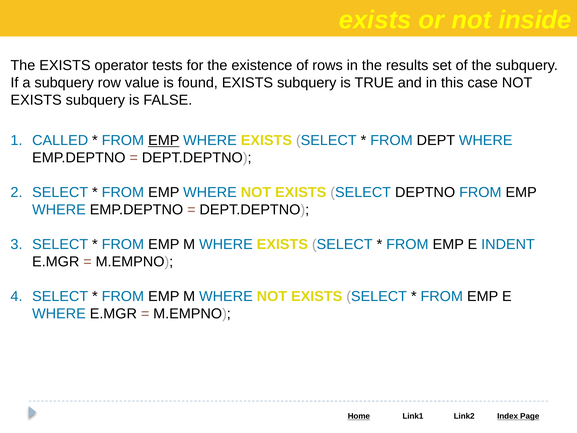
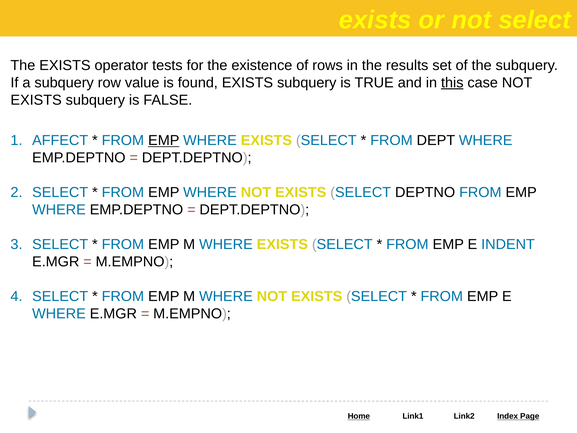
not inside: inside -> select (535, 20)
this underline: none -> present (452, 83)
CALLED: CALLED -> AFFECT (60, 140)
